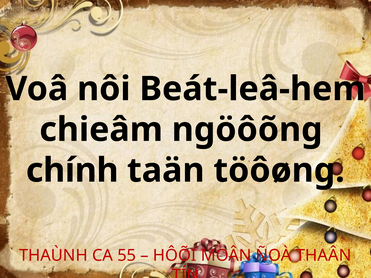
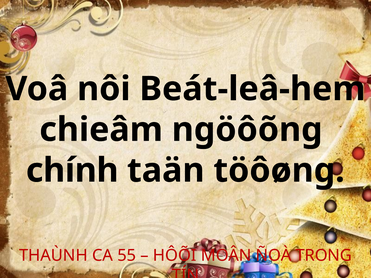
THAÂN: THAÂN -> TRONG (324, 256)
